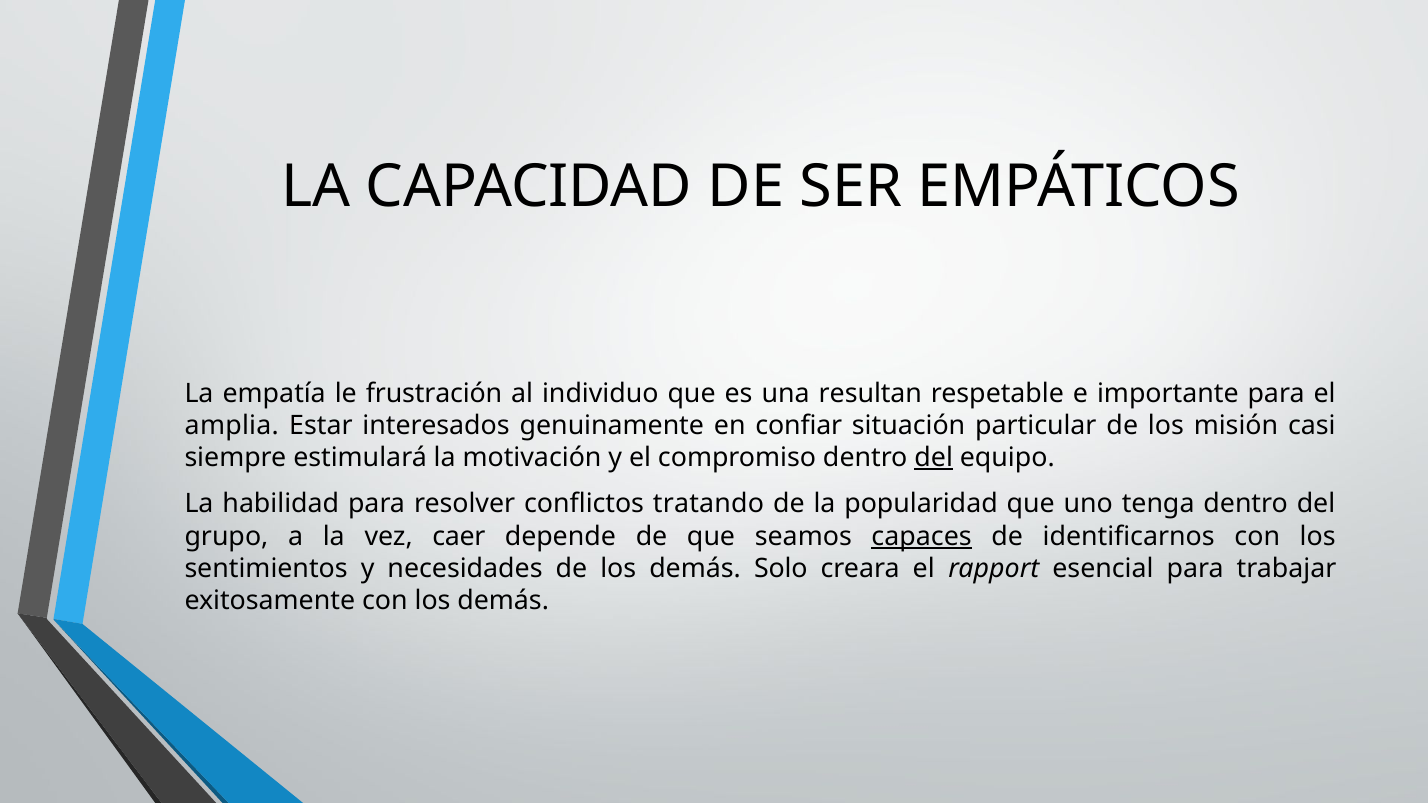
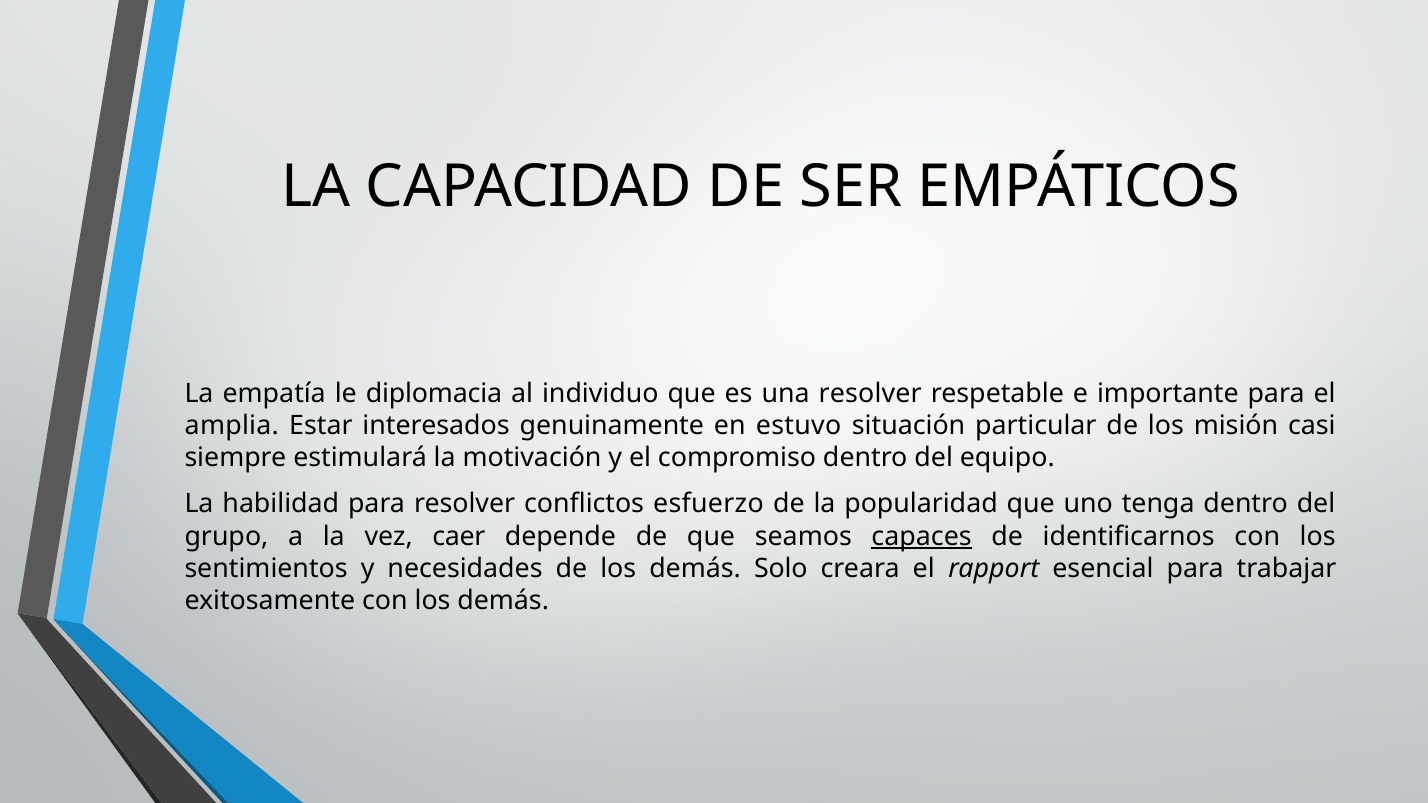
frustración: frustración -> diplomacia (434, 394)
una resultan: resultan -> resolver (870, 394)
confiar: confiar -> estuvo (799, 426)
del underline: present -> none (934, 458)
tratando: tratando -> esfuerzo (708, 504)
